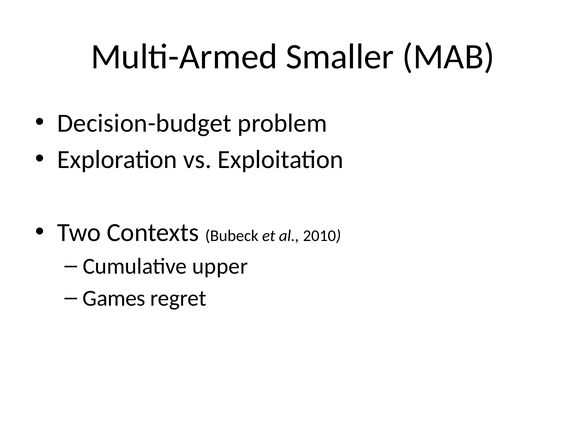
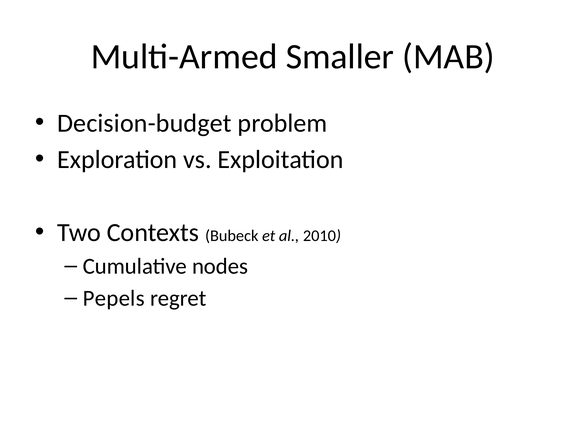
upper: upper -> nodes (220, 266)
Games: Games -> Pepels (114, 298)
